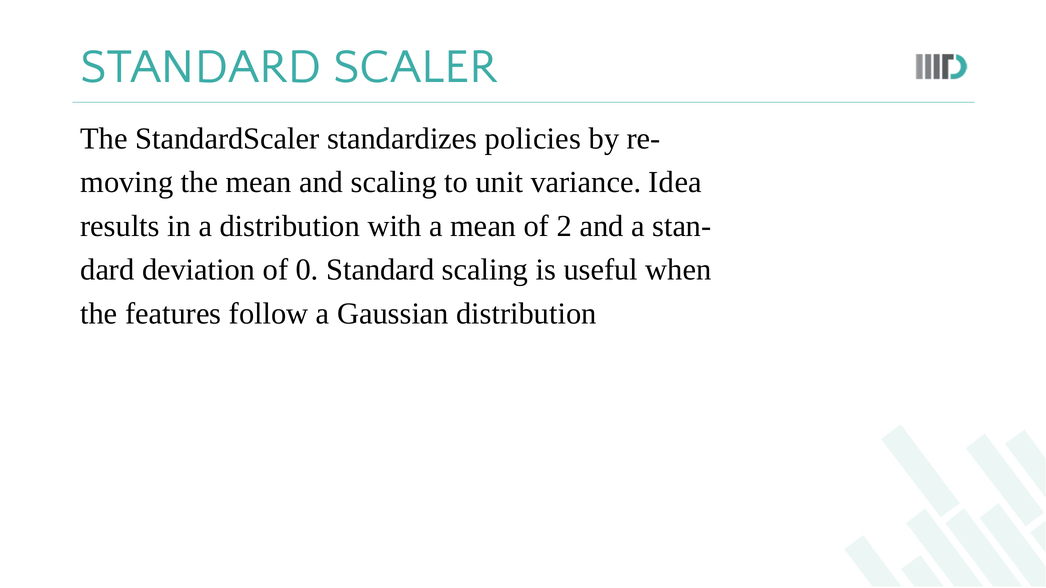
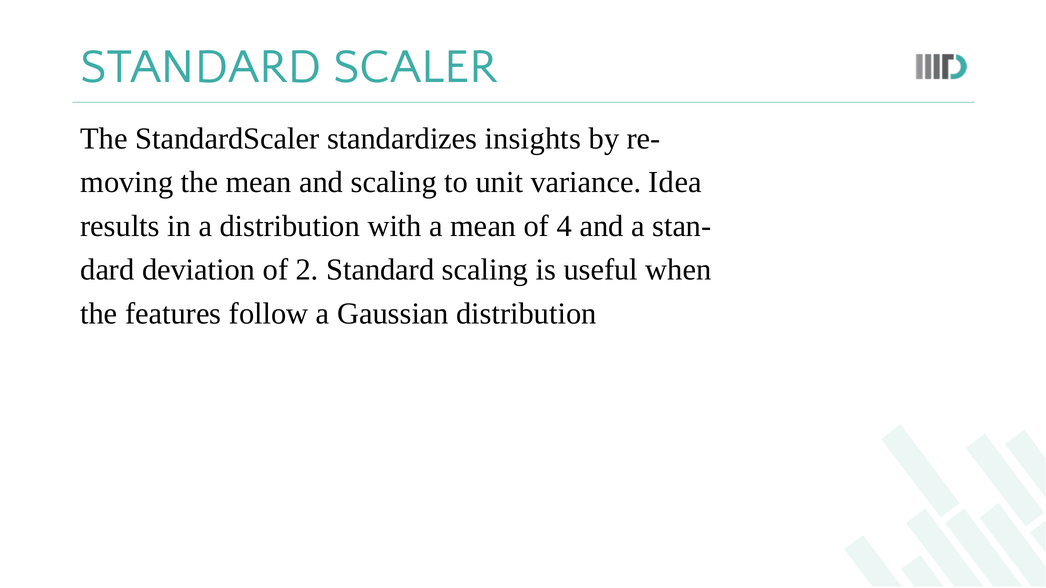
policies: policies -> insights (533, 139)
2: 2 -> 4 (564, 226)
0: 0 -> 2 (307, 270)
